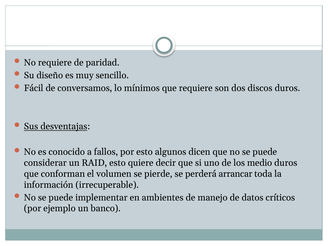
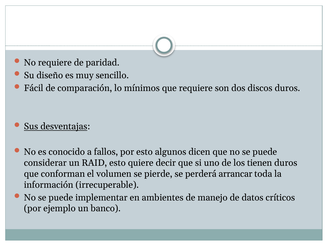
conversamos: conversamos -> comparación (85, 88)
medio: medio -> tienen (260, 163)
